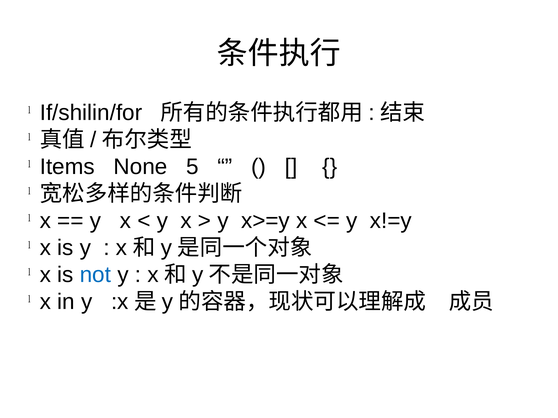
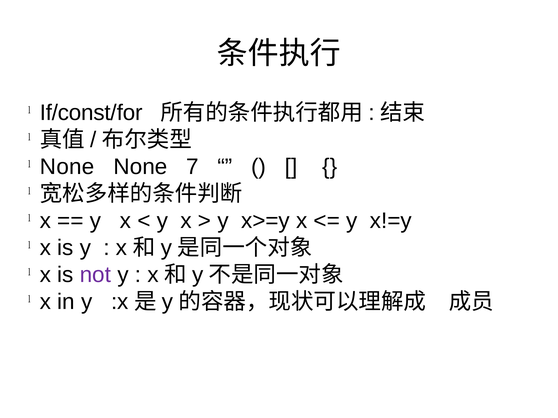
If/shilin/for: If/shilin/for -> If/const/for (91, 113)
Items: Items -> None (67, 167)
5: 5 -> 7 (192, 167)
not colour: blue -> purple (95, 275)
